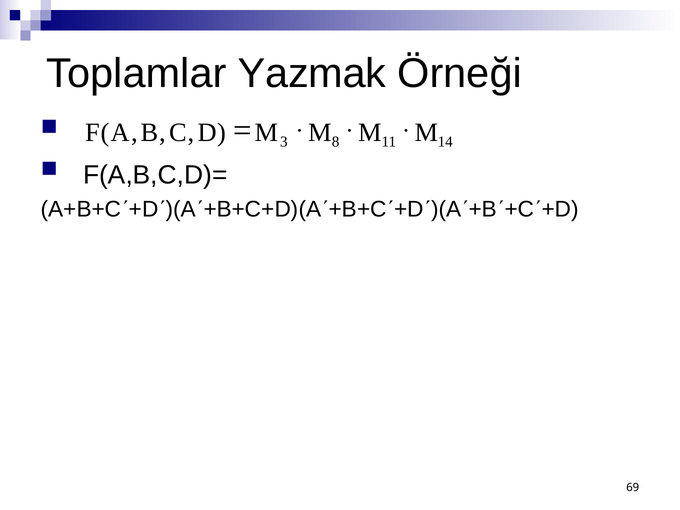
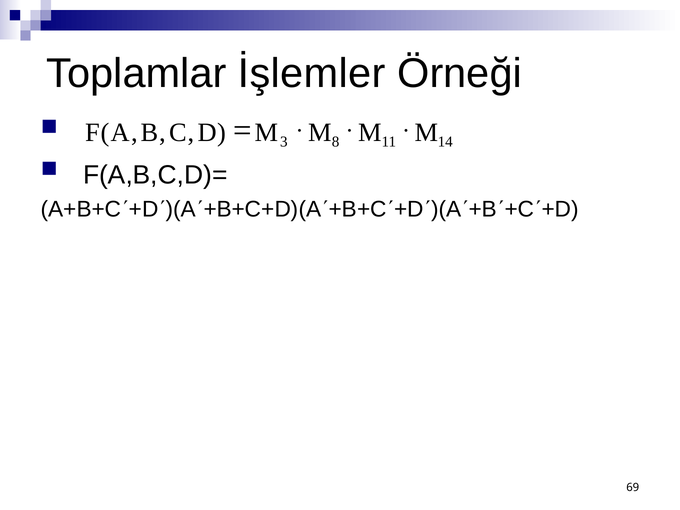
Yazmak: Yazmak -> İşlemler (312, 74)
